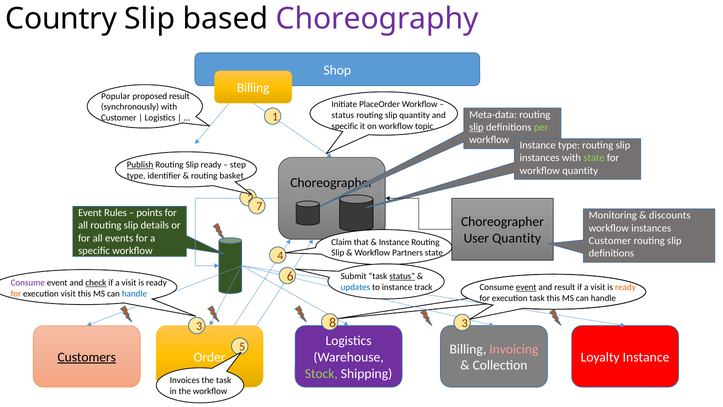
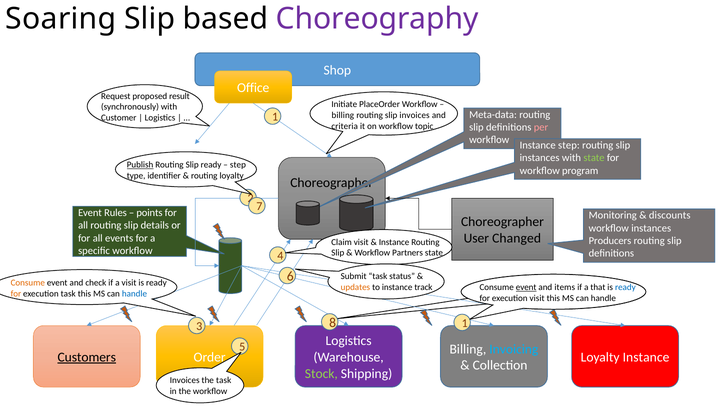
Country: Country -> Soaring (61, 19)
Billing: Billing -> Office (253, 88)
Popular: Popular -> Request (116, 96)
status: status -> billing (343, 115)
slip quantity: quantity -> invoices (415, 115)
specific: specific -> criteria (345, 126)
slip underline: present -> none (476, 127)
per colour: light green -> pink (541, 127)
Instance type: type -> step (569, 145)
workflow quantity: quantity -> program (580, 170)
routing basket: basket -> loyalty (232, 176)
User Quantity: Quantity -> Changed (517, 238)
Customer: Customer -> Producers (610, 241)
Claim that: that -> visit (361, 242)
status underline: present -> none (402, 276)
Consume colour: purple -> orange (28, 282)
check underline: present -> none (96, 282)
updates colour: blue -> orange (355, 287)
and result: result -> items (565, 287)
visit: visit -> that (598, 287)
ready colour: orange -> blue (625, 287)
execution visit: visit -> task (68, 293)
execution task: task -> visit (537, 298)
8 3: 3 -> 1 (465, 323)
Invoicing colour: pink -> light blue (514, 349)
